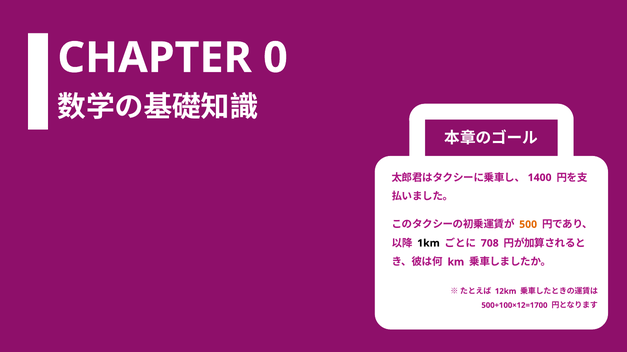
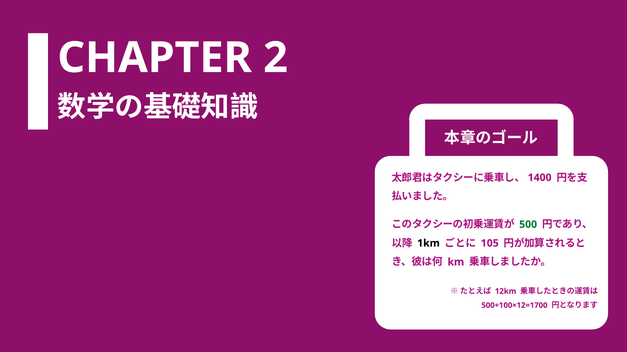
0: 0 -> 2 (275, 58)
500 colour: orange -> green (528, 225)
708: 708 -> 105 (490, 244)
